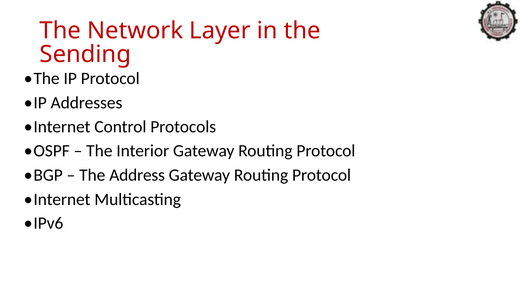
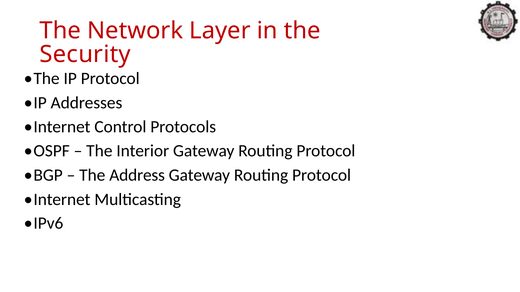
Sending: Sending -> Security (85, 55)
